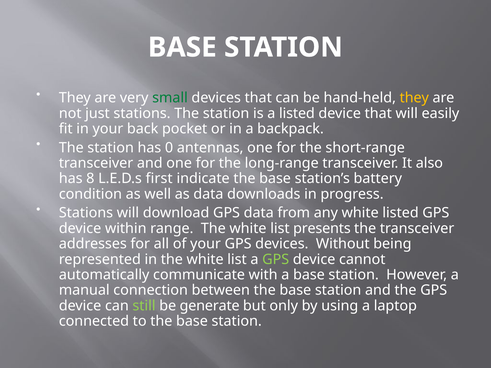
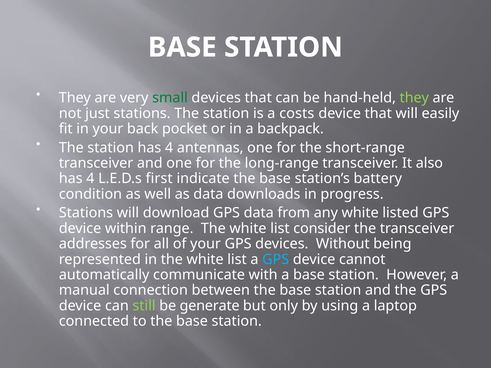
they colour: yellow -> light green (414, 98)
a listed: listed -> costs (297, 113)
station has 0: 0 -> 4 (169, 148)
8: 8 -> 4 (90, 179)
presents: presents -> consider (322, 229)
GPS colour: light green -> light blue (276, 259)
